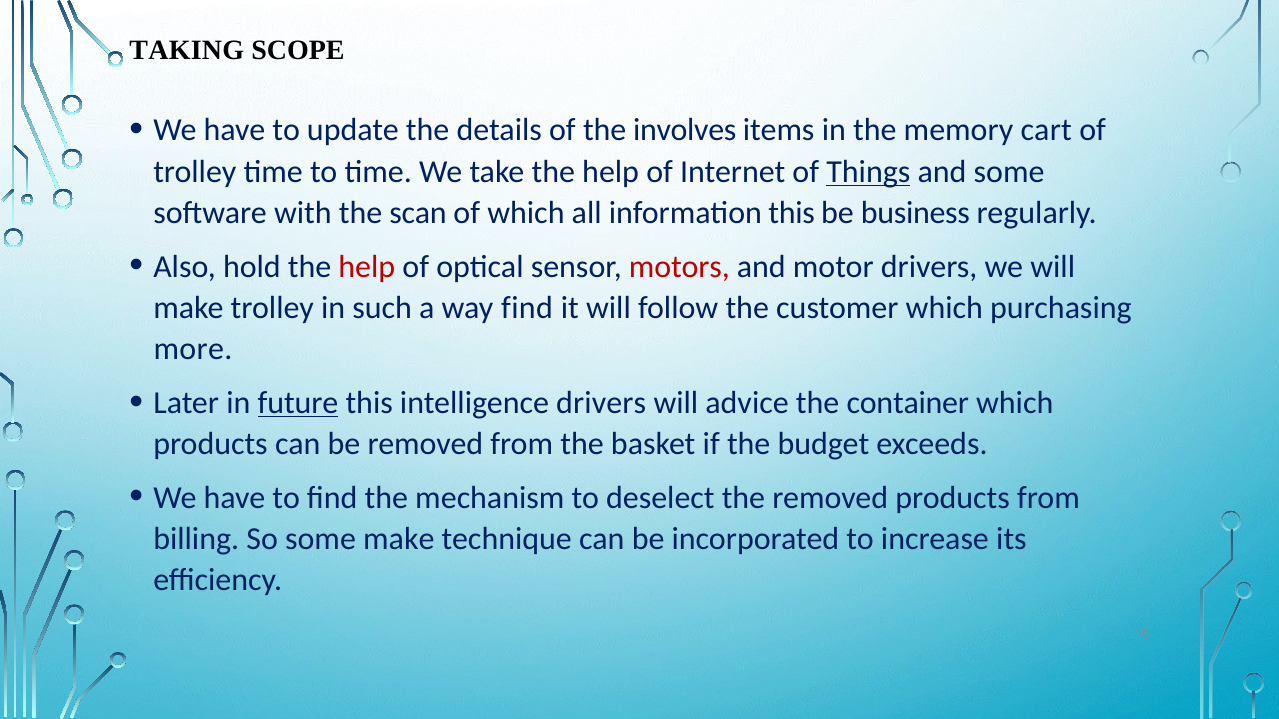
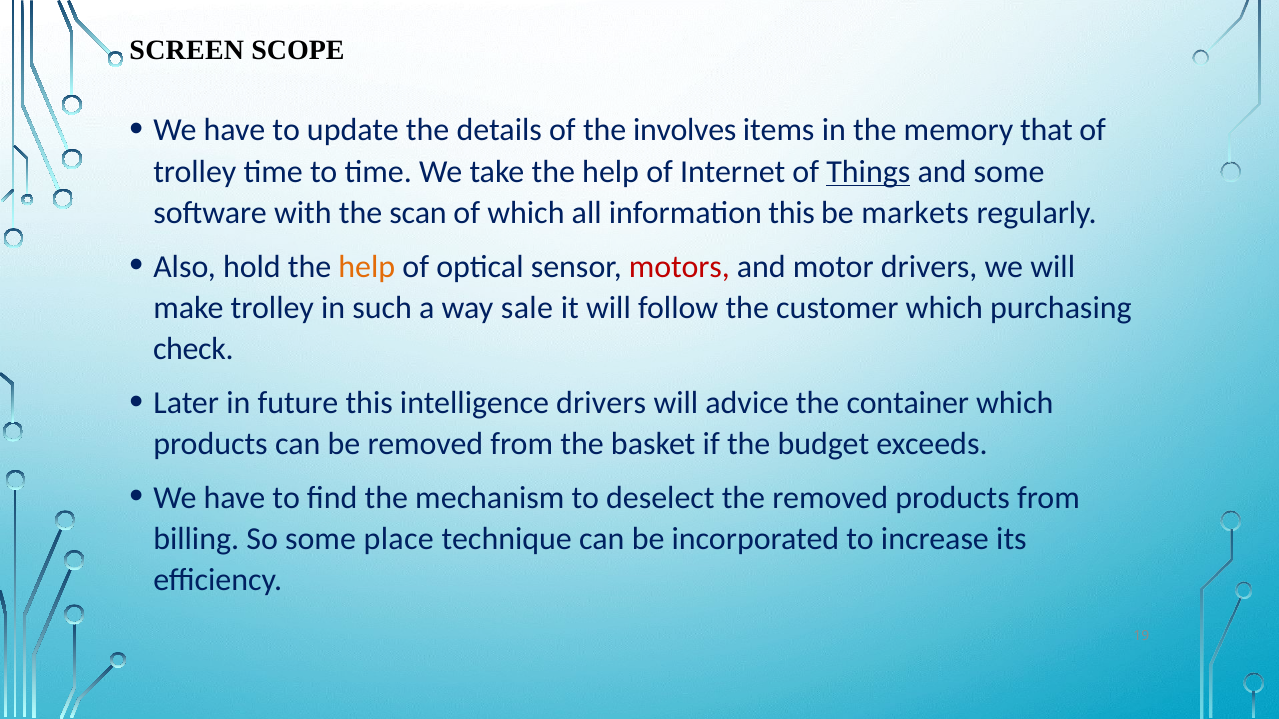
TAKING: TAKING -> SCREEN (187, 50)
cart: cart -> that (1046, 130)
business: business -> markets (915, 213)
help colour: red -> orange (367, 267)
way find: find -> sale (527, 308)
more: more -> check (193, 350)
future underline: present -> none (298, 403)
some make: make -> place (399, 539)
